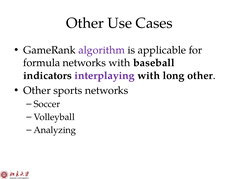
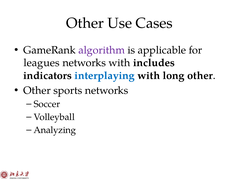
formula: formula -> leagues (42, 63)
baseball: baseball -> includes (154, 63)
interplaying colour: purple -> blue (105, 76)
